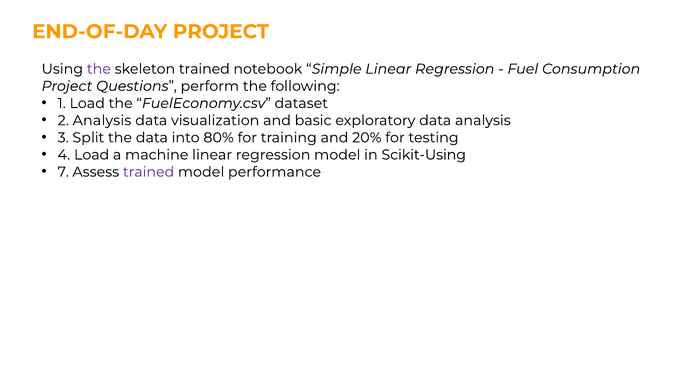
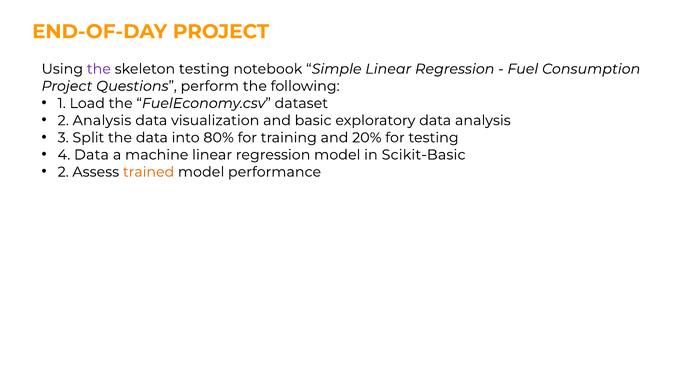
skeleton trained: trained -> testing (204, 69)
4 Load: Load -> Data (91, 155)
Scikit-Using: Scikit-Using -> Scikit-Basic (424, 155)
7: 7 -> 2 (63, 172)
trained colour: purple -> orange (149, 172)
